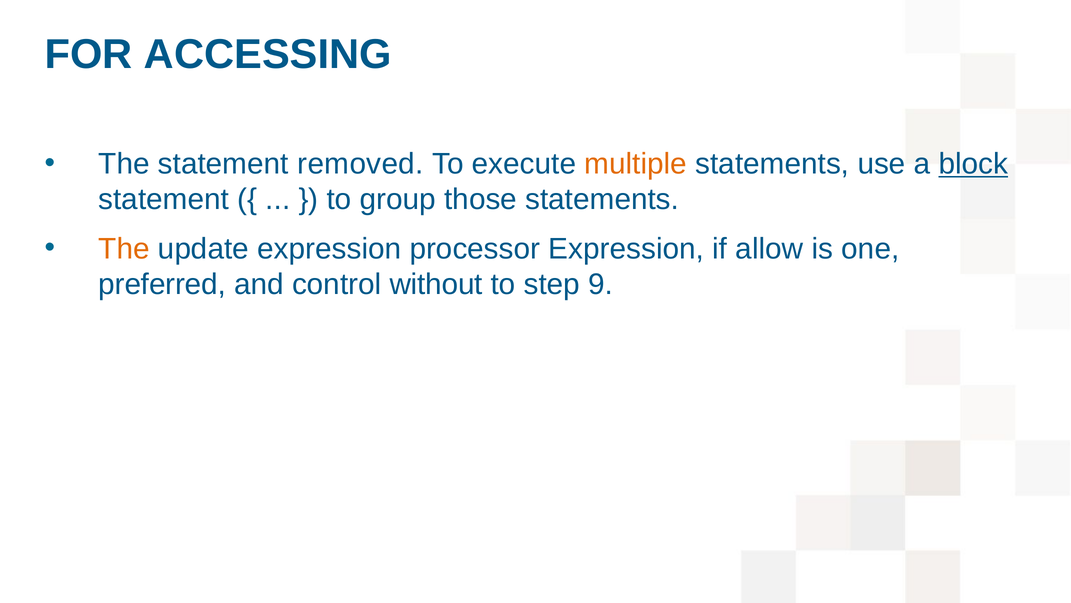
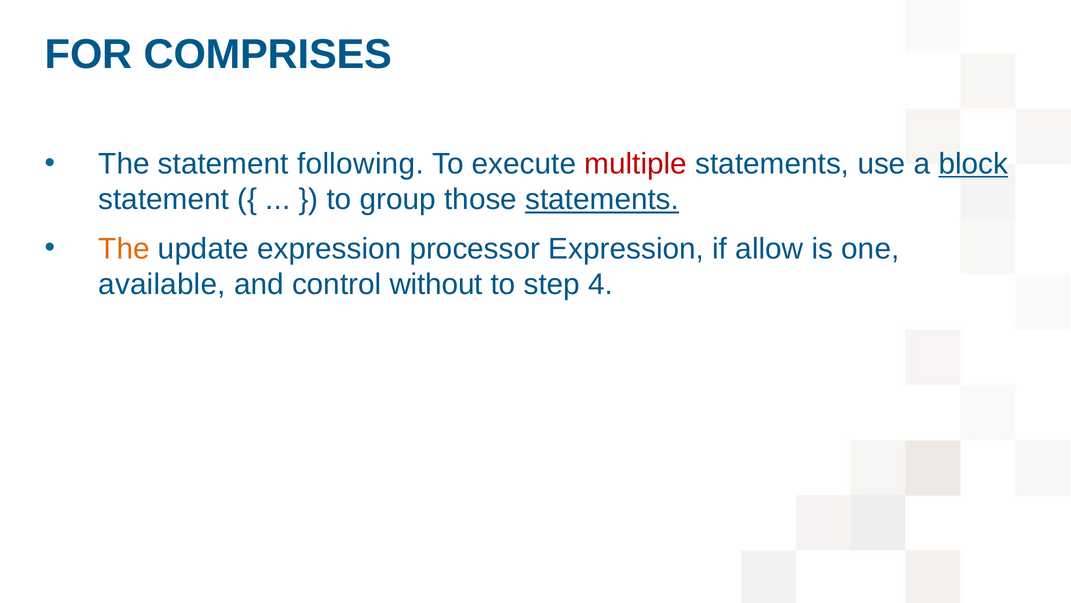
ACCESSING: ACCESSING -> COMPRISES (268, 55)
removed: removed -> following (361, 164)
multiple colour: orange -> red (636, 164)
statements underline: none -> present (602, 199)
preferred: preferred -> available (162, 284)
9: 9 -> 4 (601, 284)
